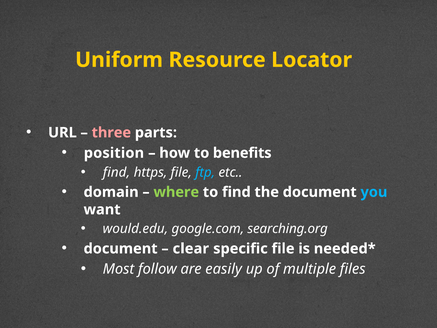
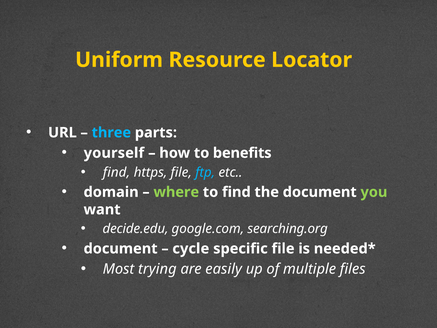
three colour: pink -> light blue (111, 132)
position: position -> yourself (114, 153)
you colour: light blue -> light green (374, 192)
would.edu: would.edu -> decide.edu (135, 229)
clear: clear -> cycle (191, 248)
follow: follow -> trying (157, 269)
